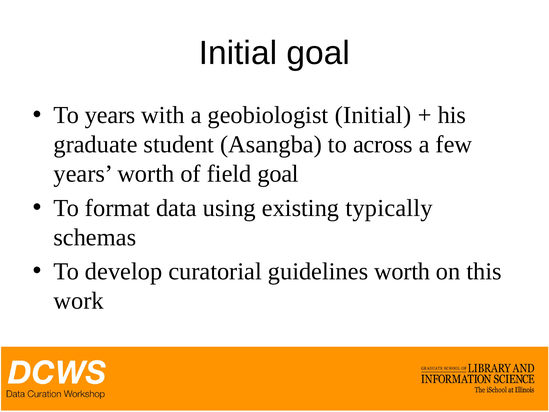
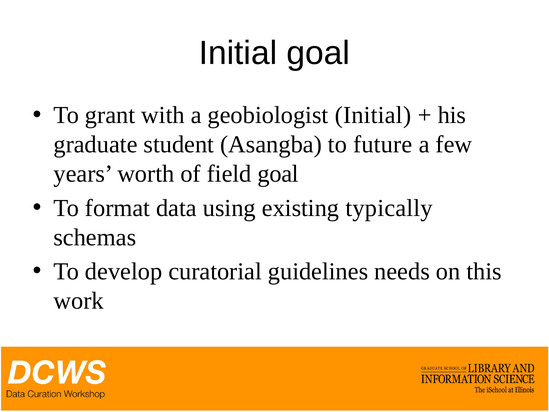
To years: years -> grant (110, 115)
across: across -> future (383, 144)
guidelines worth: worth -> needs (402, 271)
